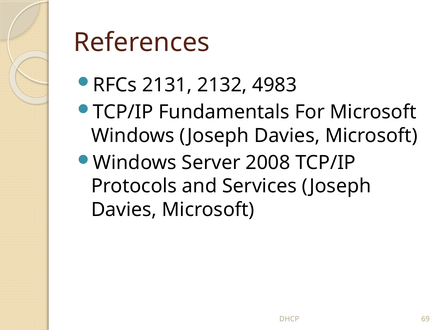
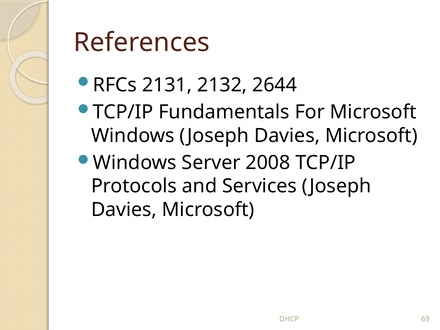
4983: 4983 -> 2644 (275, 85)
